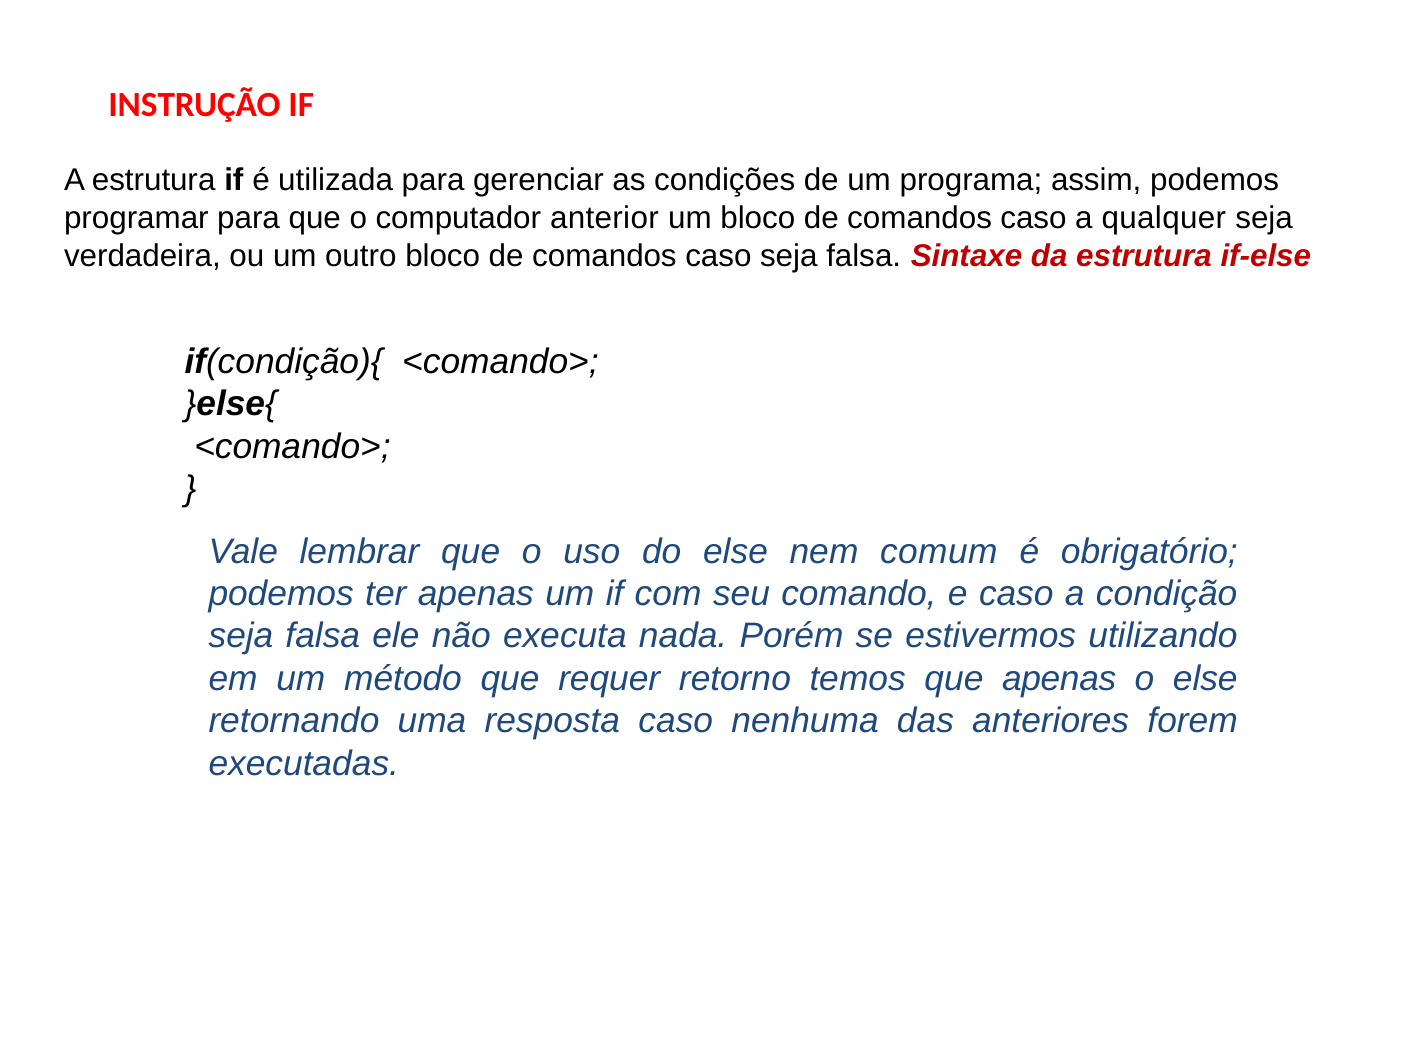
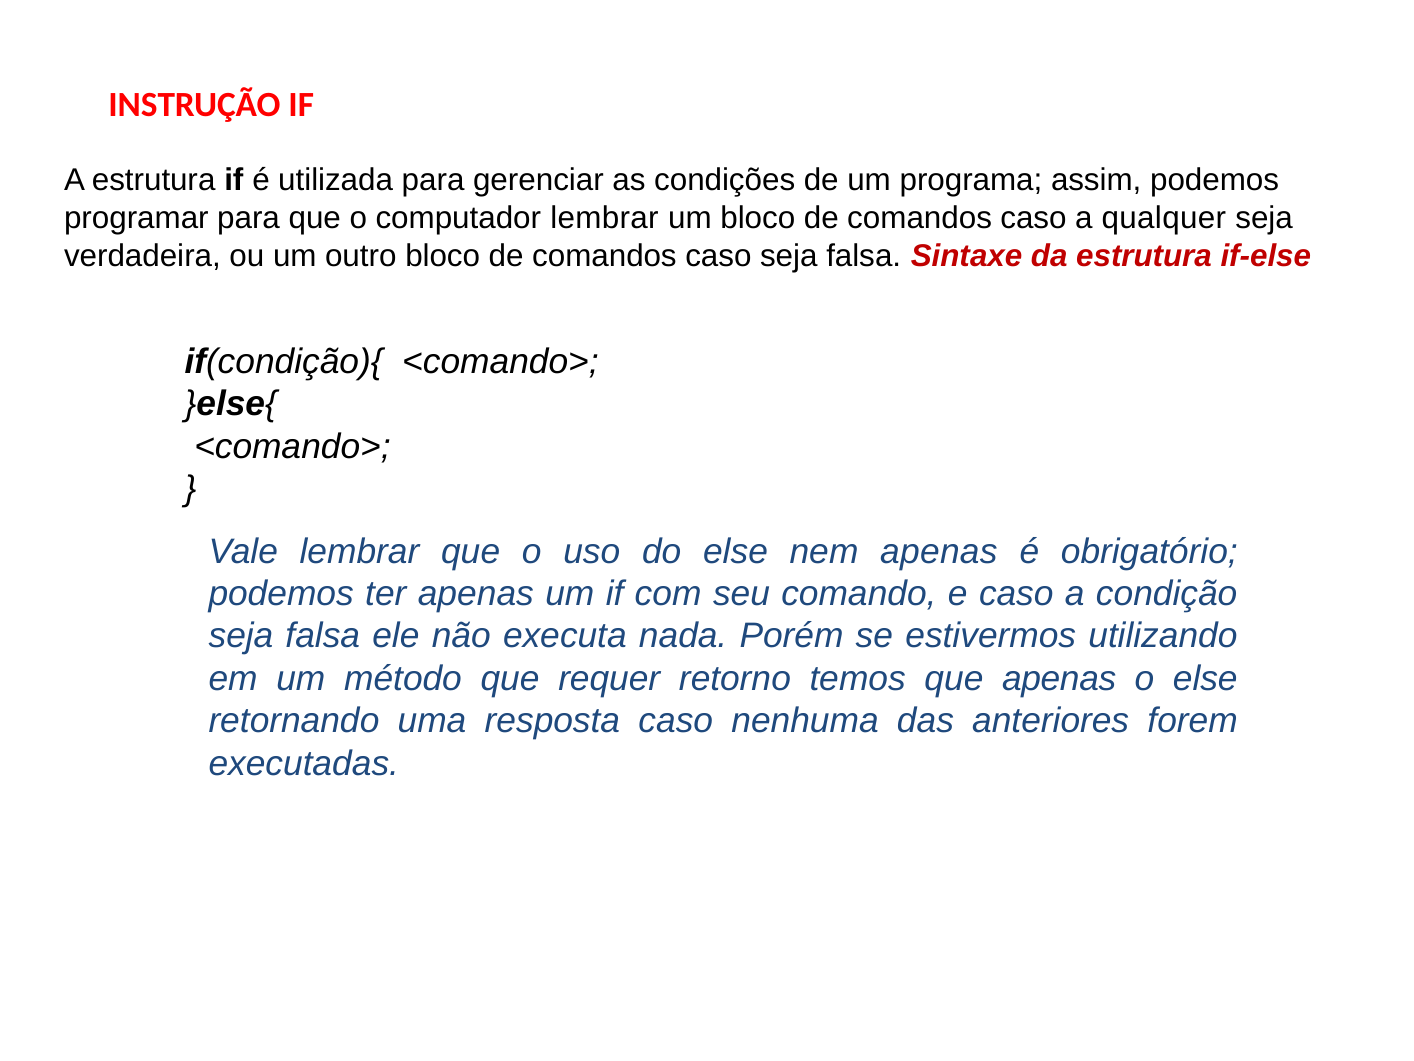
computador anterior: anterior -> lembrar (604, 218)
nem comum: comum -> apenas (939, 551)
